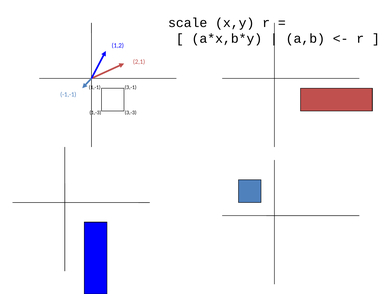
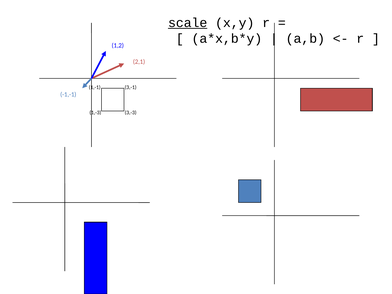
scale underline: none -> present (188, 23)
